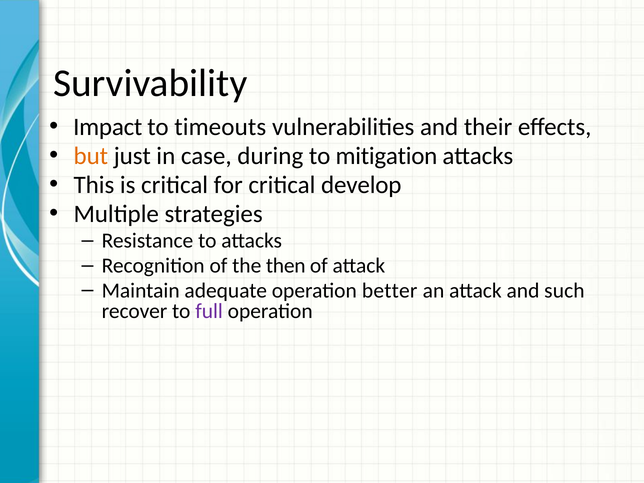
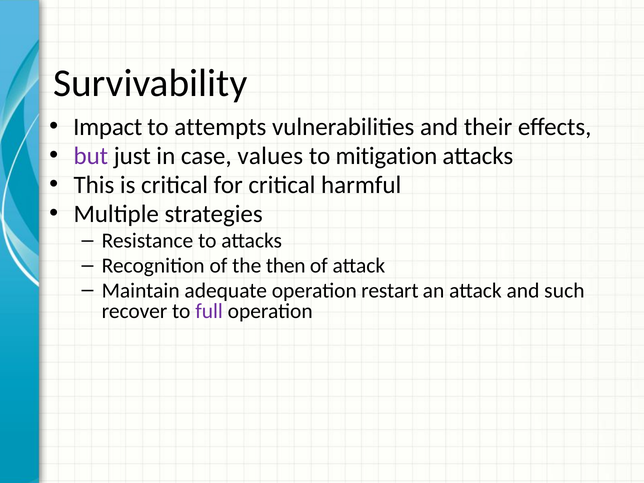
timeouts: timeouts -> attempts (220, 127)
but colour: orange -> purple (91, 156)
during: during -> values (270, 156)
develop: develop -> harmful (361, 185)
better: better -> restart (390, 291)
